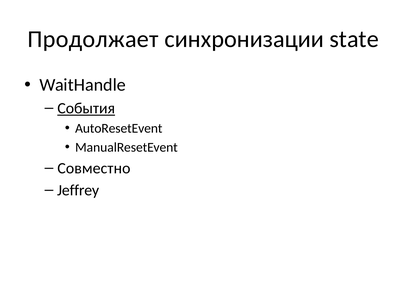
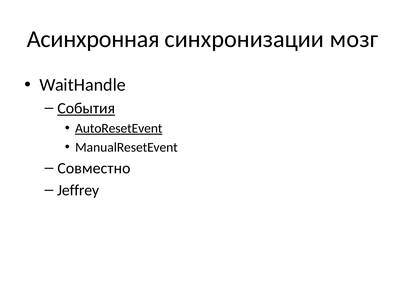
Продолжает: Продолжает -> Асинхронная (93, 39)
state: state -> мозг (354, 39)
AutoResetEvent underline: none -> present (119, 129)
